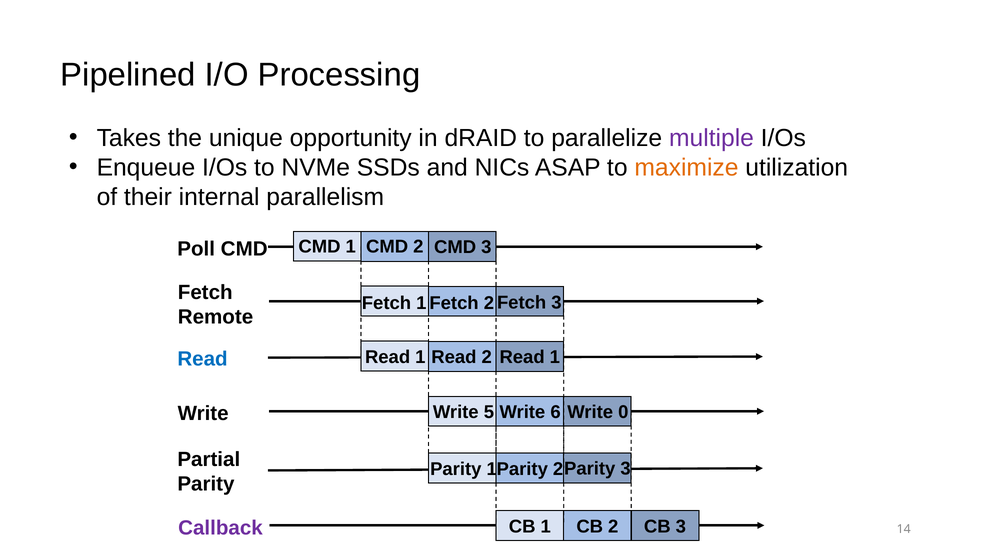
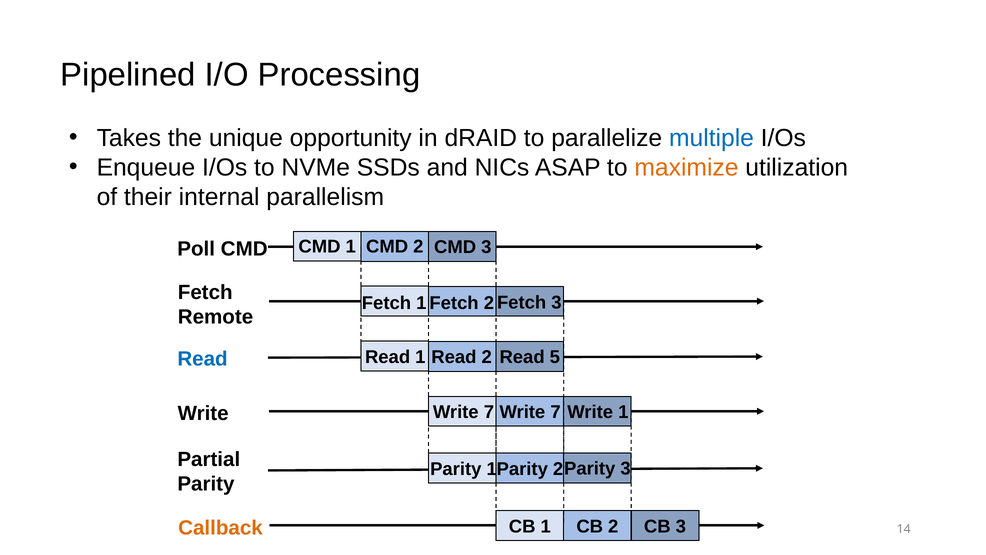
multiple colour: purple -> blue (711, 138)
2 Read 1: 1 -> 5 (555, 357)
5: 5 -> 7 (489, 412)
6: 6 -> 7 (556, 412)
Write 0: 0 -> 1 (623, 412)
Callback colour: purple -> orange (220, 527)
